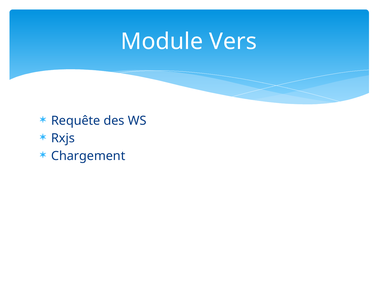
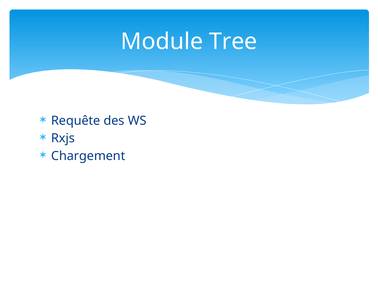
Vers: Vers -> Tree (233, 41)
